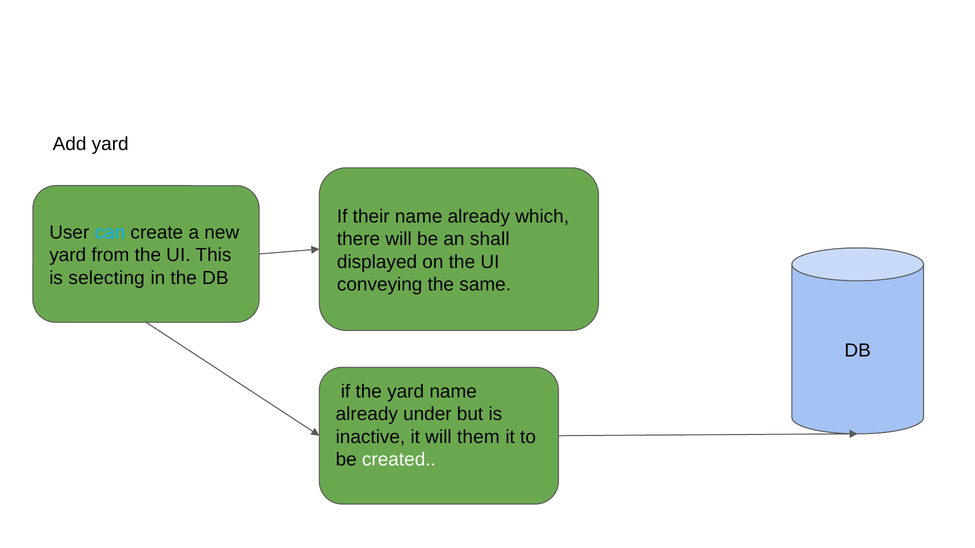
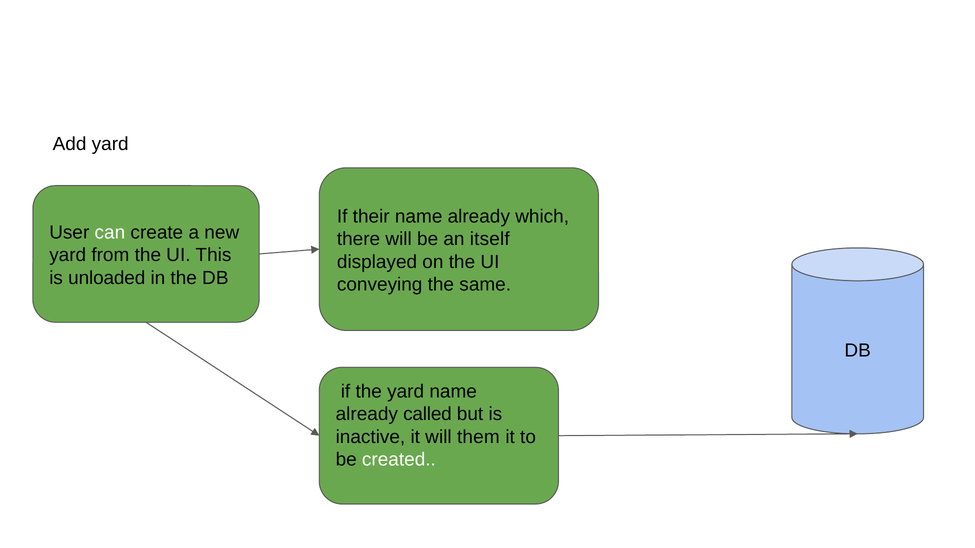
can colour: light blue -> white (110, 233)
shall: shall -> itself (490, 239)
selecting: selecting -> unloaded (107, 278)
under: under -> called (427, 415)
